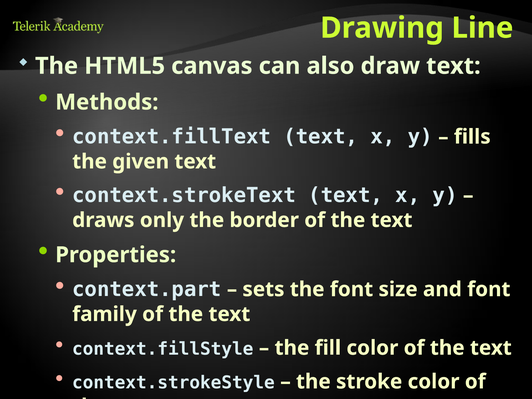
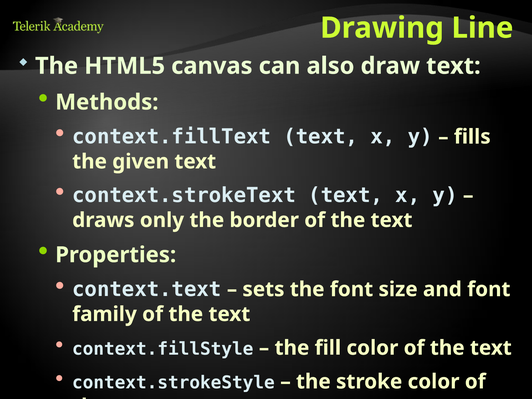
context.part: context.part -> context.text (147, 289)
